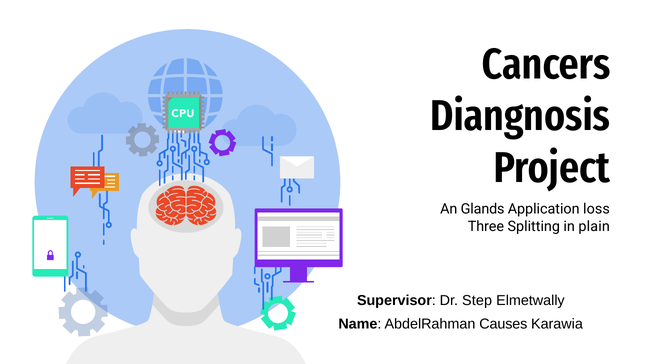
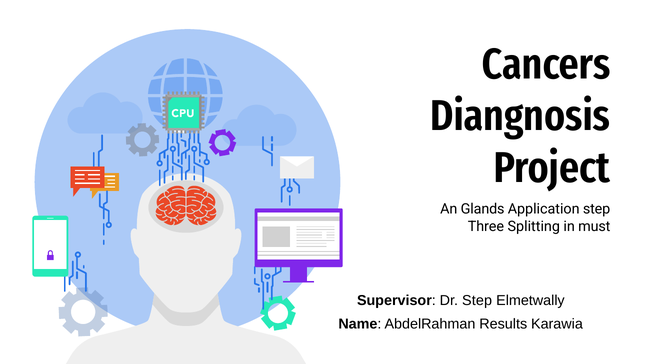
Application loss: loss -> step (597, 209)
plain: plain -> must (594, 226)
Causes: Causes -> Results (503, 324)
